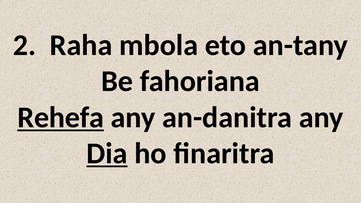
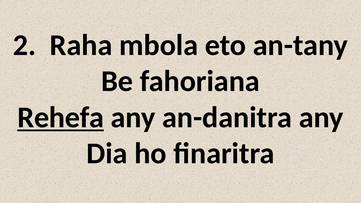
Dia underline: present -> none (107, 153)
